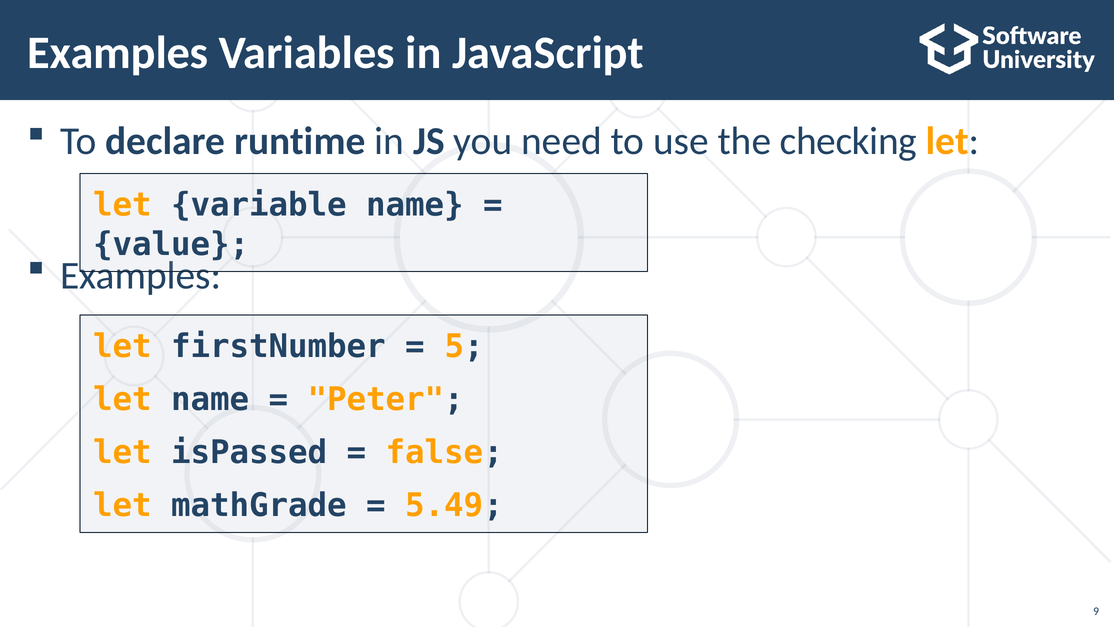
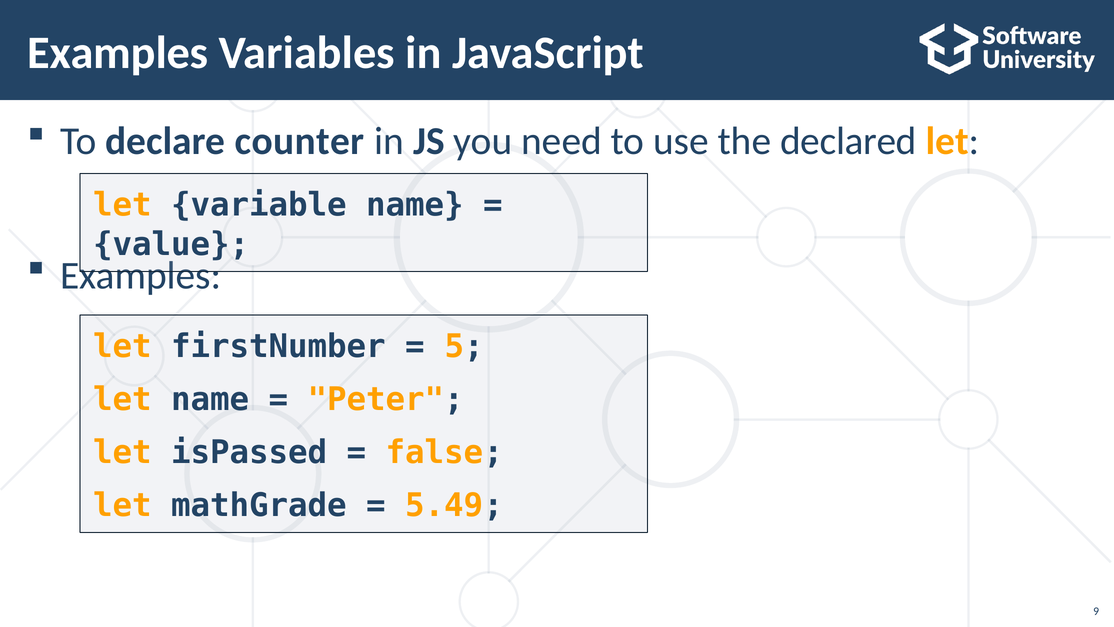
runtime: runtime -> counter (300, 141)
checking: checking -> declared (848, 141)
